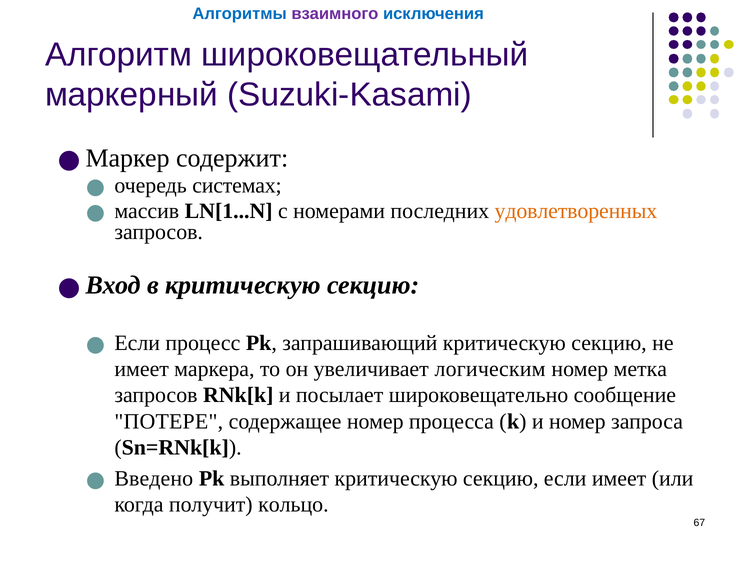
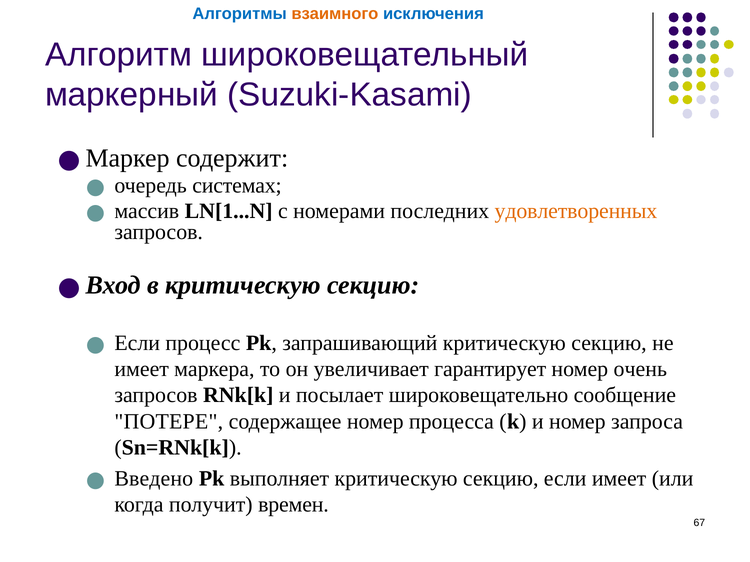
взаимного colour: purple -> orange (335, 14)
логическим: логическим -> гарантирует (490, 369)
метка: метка -> очень (640, 369)
кольцо: кольцо -> времен (293, 505)
